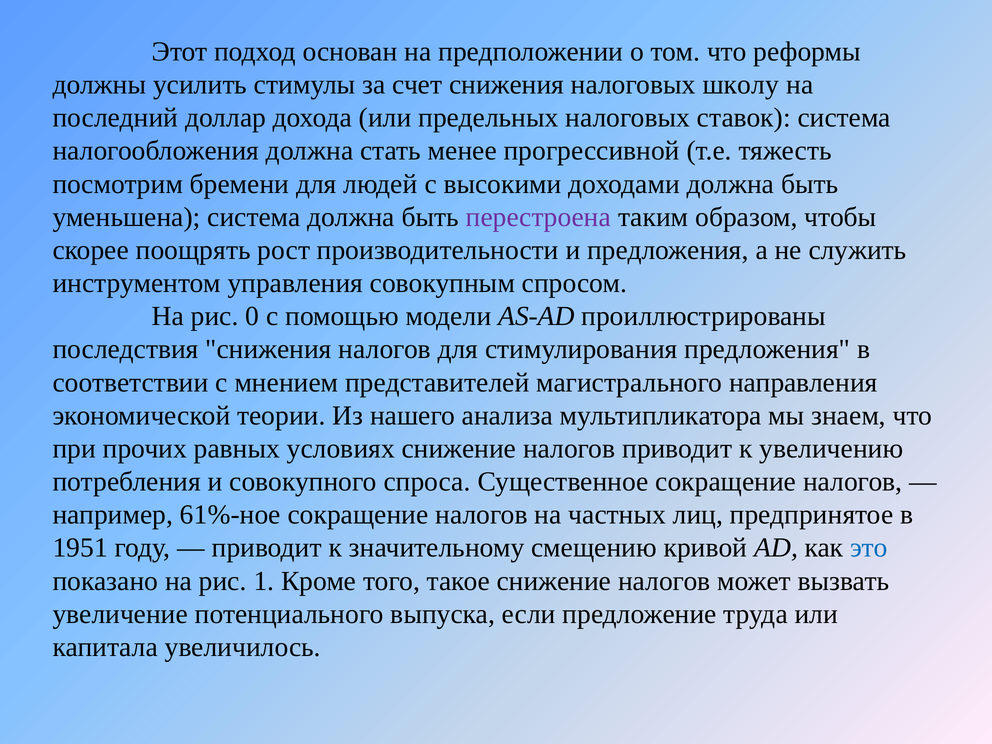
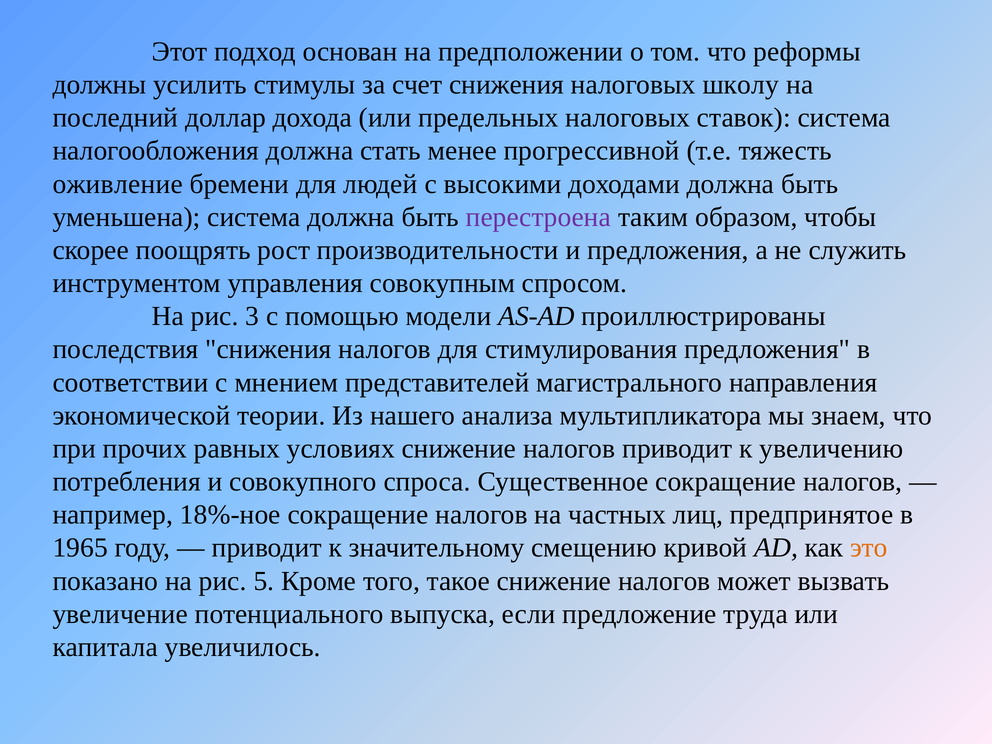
посмотрим: посмотрим -> оживление (118, 184)
0: 0 -> 3 (252, 316)
61%-ное: 61%-ное -> 18%-ное (230, 515)
1951: 1951 -> 1965 (80, 548)
это colour: blue -> orange (869, 548)
1: 1 -> 5 (264, 581)
